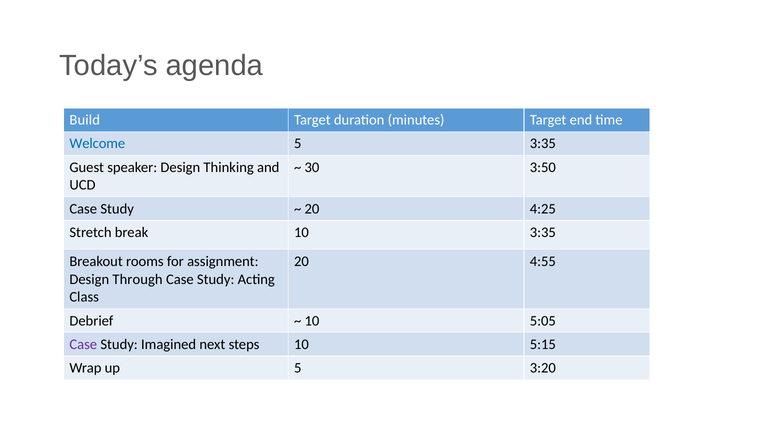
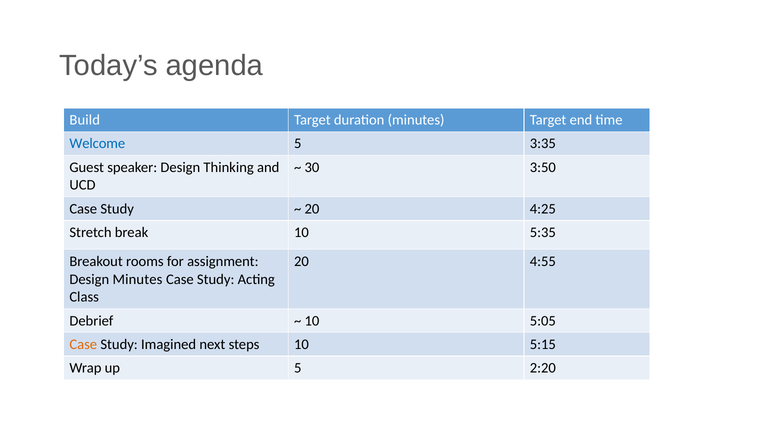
10 3:35: 3:35 -> 5:35 (543, 232)
Design Through: Through -> Minutes (137, 279)
Case colour: purple -> orange (83, 344)
3:20: 3:20 -> 2:20 (543, 368)
